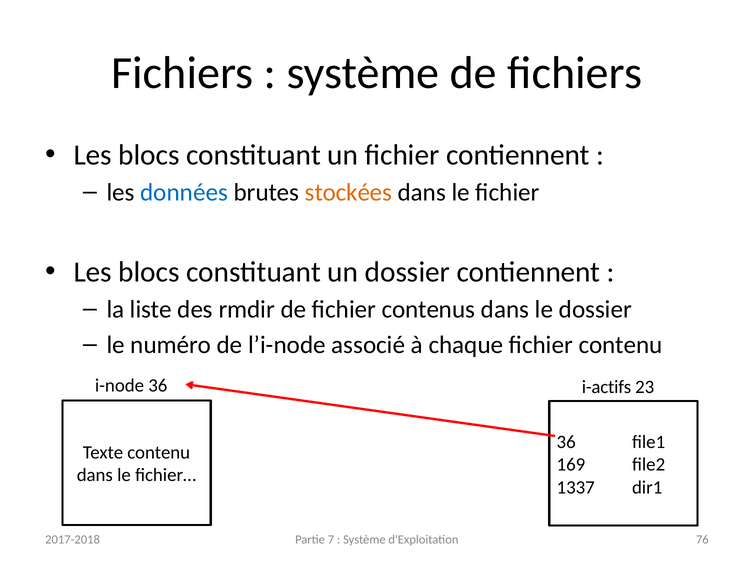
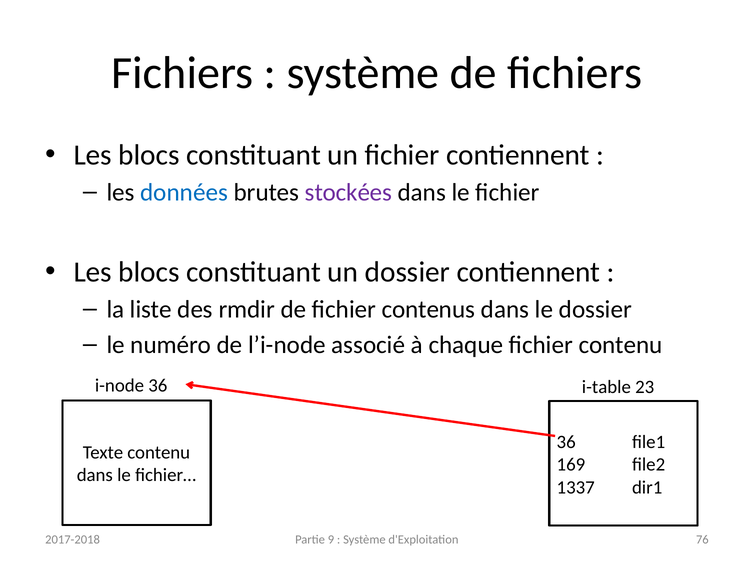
stockées colour: orange -> purple (348, 193)
i-actifs: i-actifs -> i-table (606, 388)
7: 7 -> 9 (331, 540)
